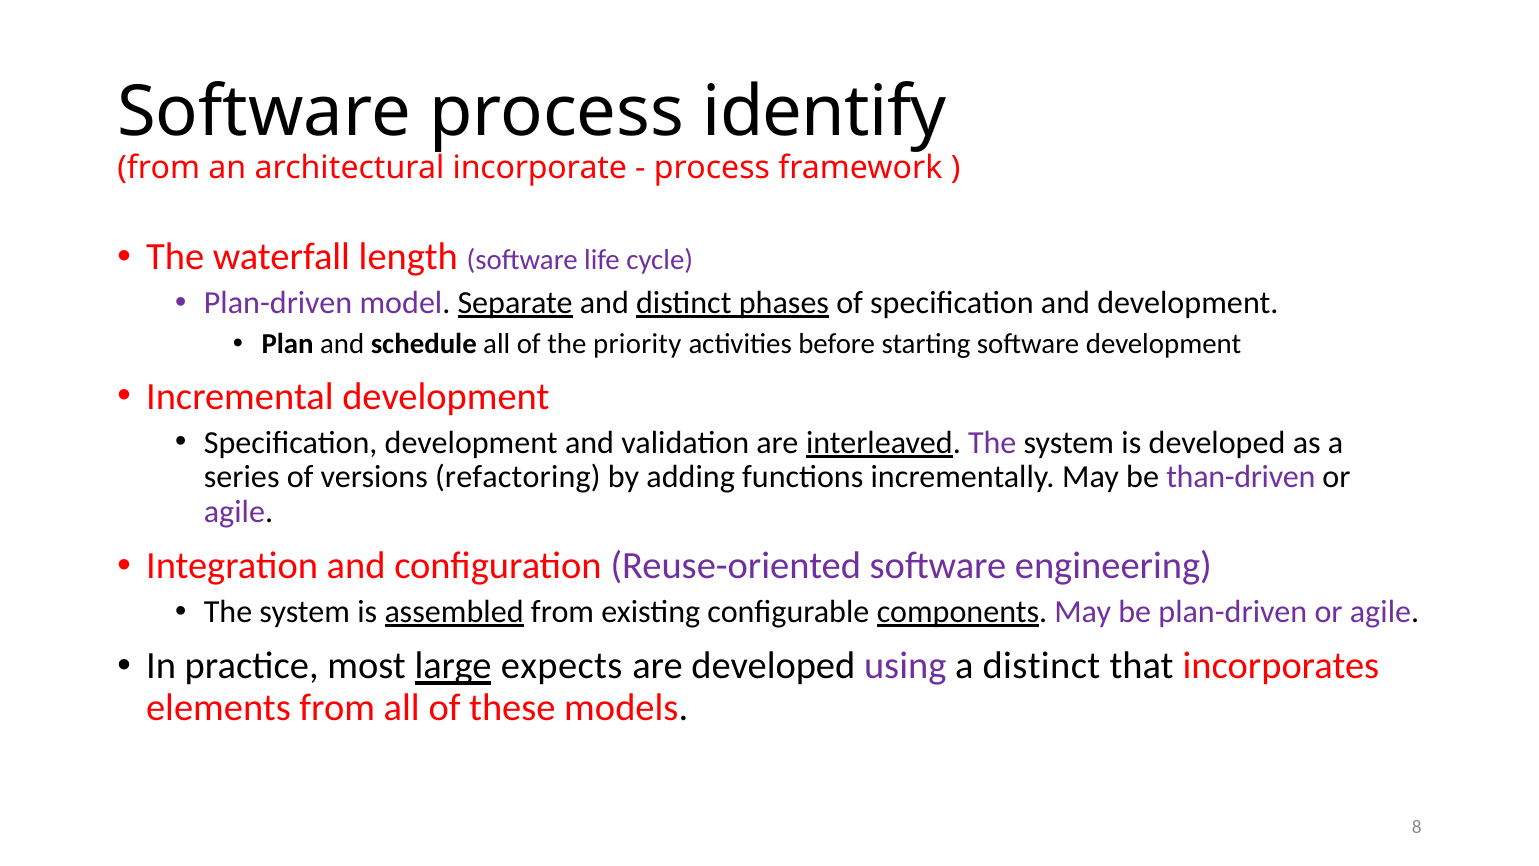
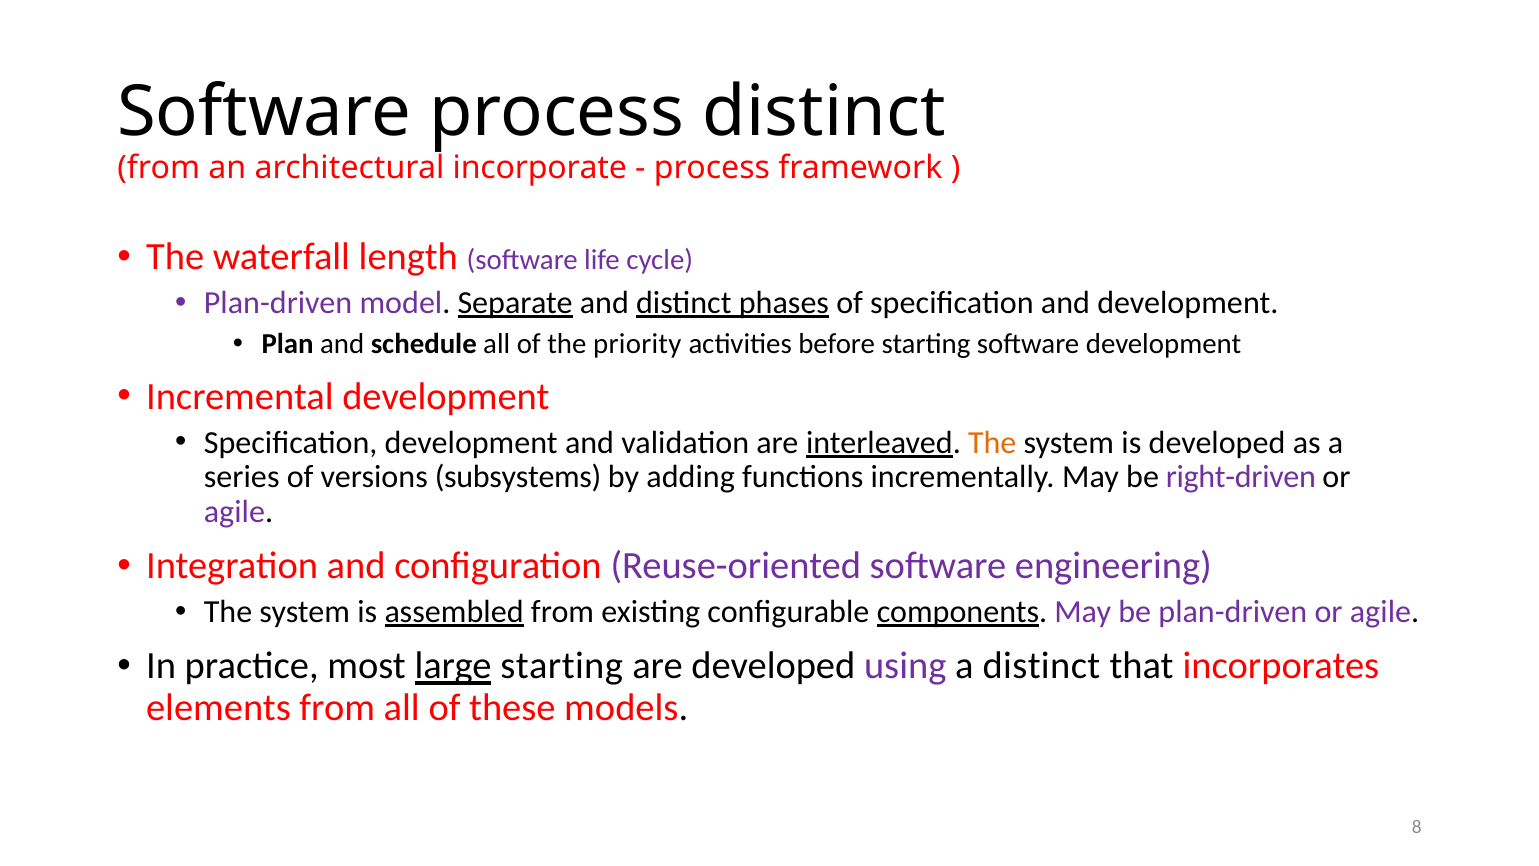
process identify: identify -> distinct (824, 112)
The colour: purple -> orange (992, 442)
refactoring: refactoring -> subsystems (518, 477)
than-driven: than-driven -> right-driven (1241, 477)
large expects: expects -> starting (562, 666)
